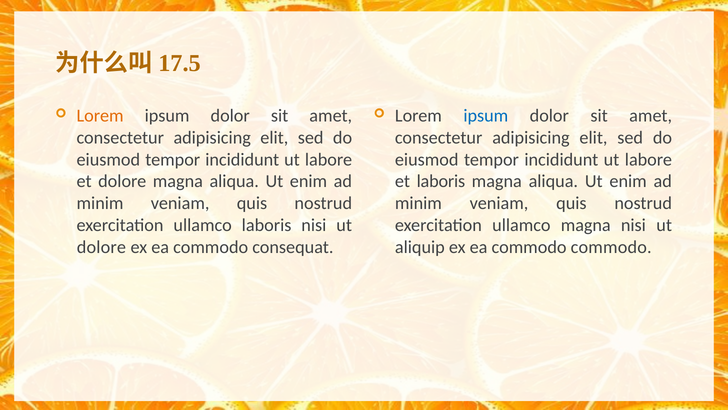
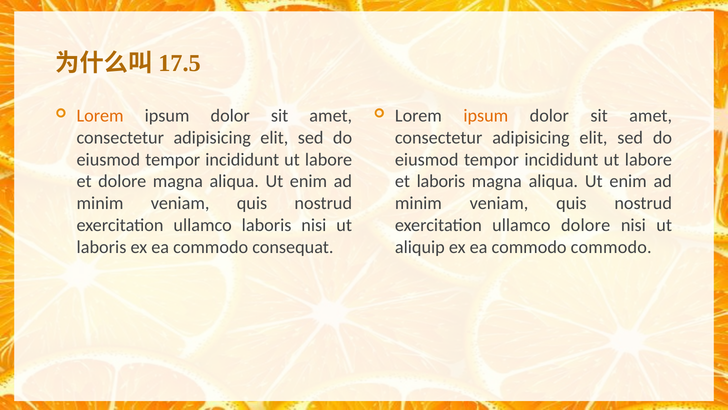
ipsum colour: blue -> orange (486, 116)
ullamco magna: magna -> dolore (586, 225)
dolore: dolore -> laboris (102, 247)
